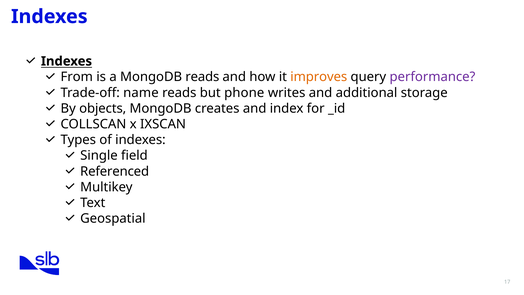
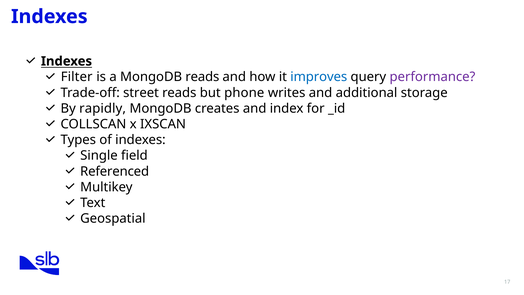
From: From -> Filter (77, 77)
improves colour: orange -> blue (319, 77)
name: name -> street (141, 93)
objects: objects -> rapidly (103, 108)
